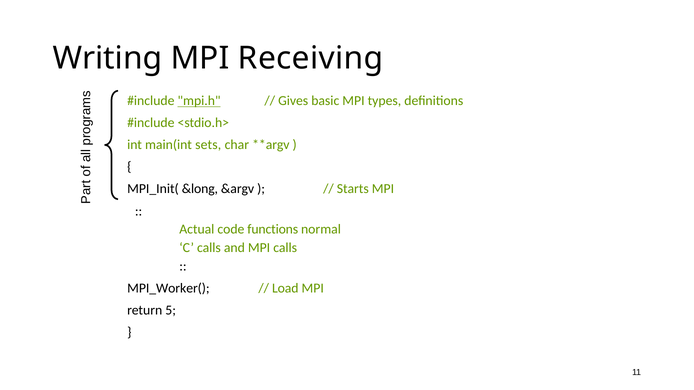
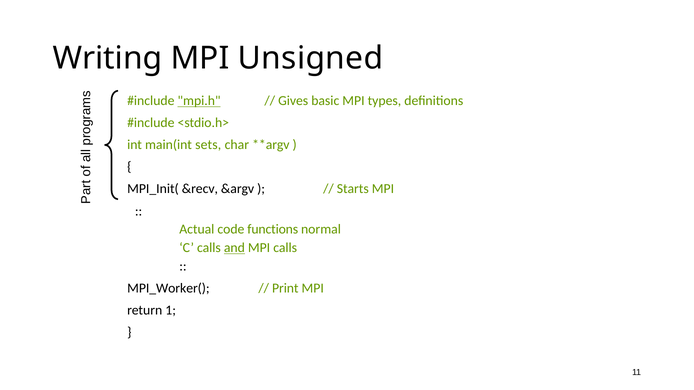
Receiving: Receiving -> Unsigned (311, 58)
&long: &long -> &recv (200, 189)
and underline: none -> present (234, 248)
Load: Load -> Print (285, 289)
5: 5 -> 1 (171, 311)
